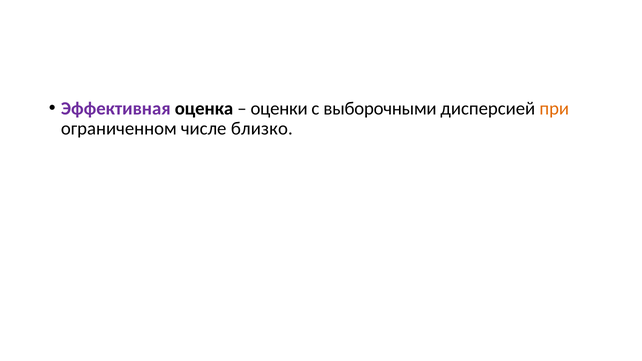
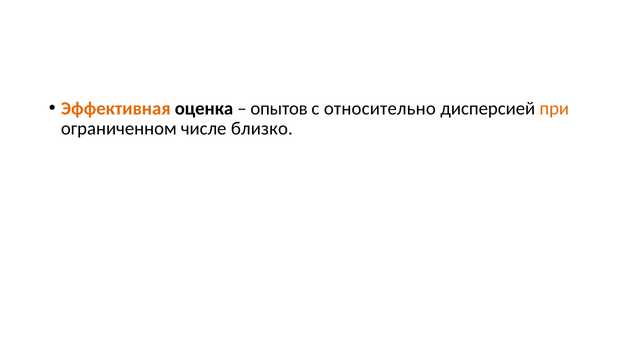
Эффективная colour: purple -> orange (116, 109)
оценки: оценки -> опытов (279, 109)
выборочными: выборочными -> относительно (380, 109)
